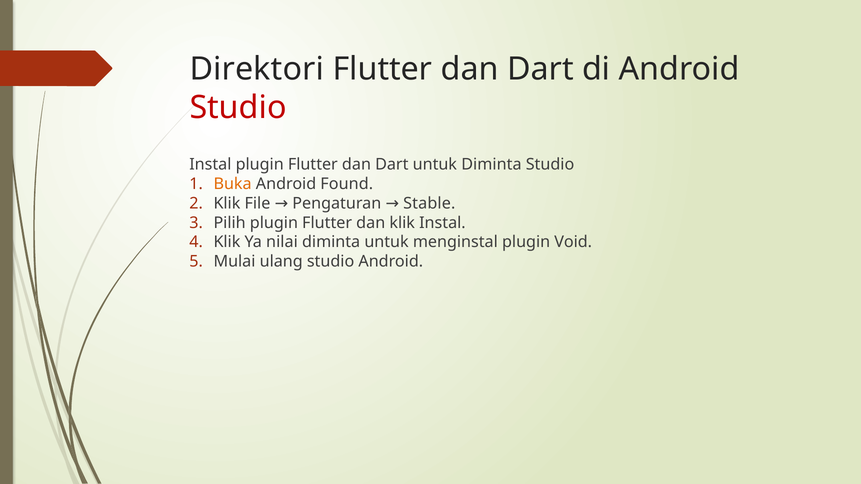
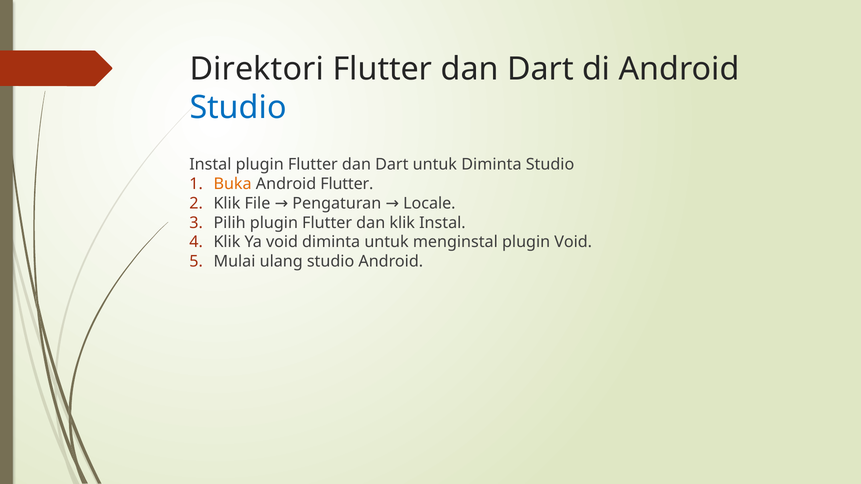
Studio colour: red -> blue (238, 108)
Android Found: Found -> Flutter (347, 184)
Stable: Stable -> Locale (429, 203)
Ya nilai: nilai -> void (282, 242)
